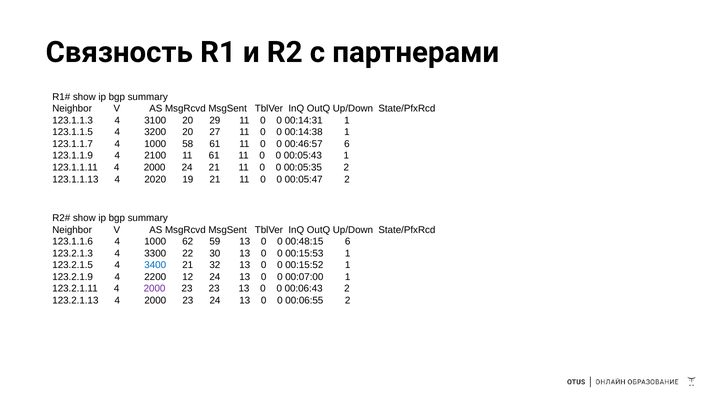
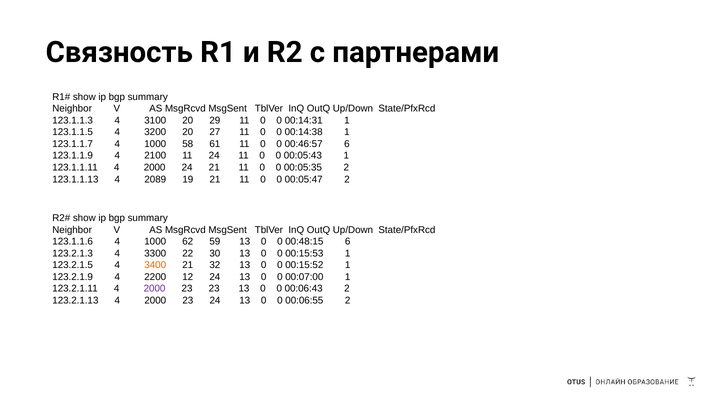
11 61: 61 -> 24 (214, 156)
2020: 2020 -> 2089 (155, 179)
3400 colour: blue -> orange (155, 265)
